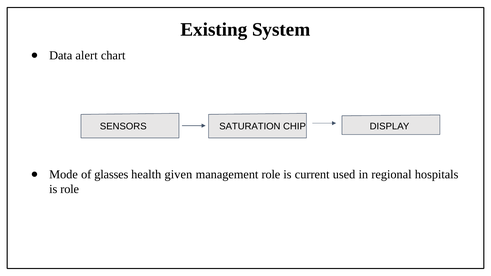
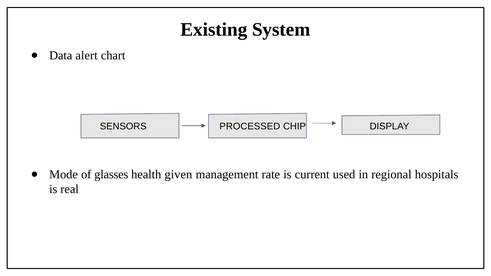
SATURATION: SATURATION -> PROCESSED (250, 126)
management role: role -> rate (271, 174)
is role: role -> real (70, 189)
